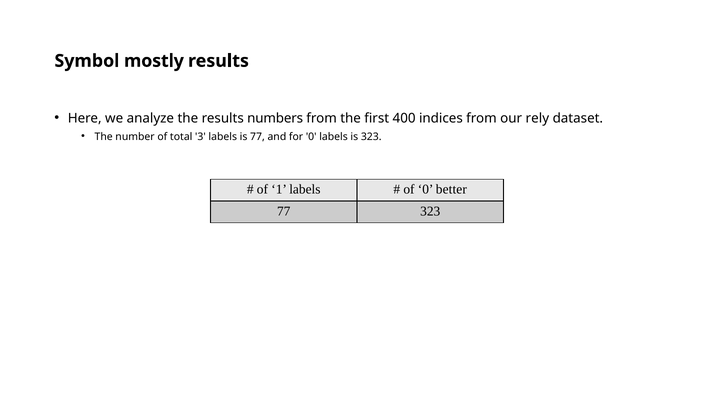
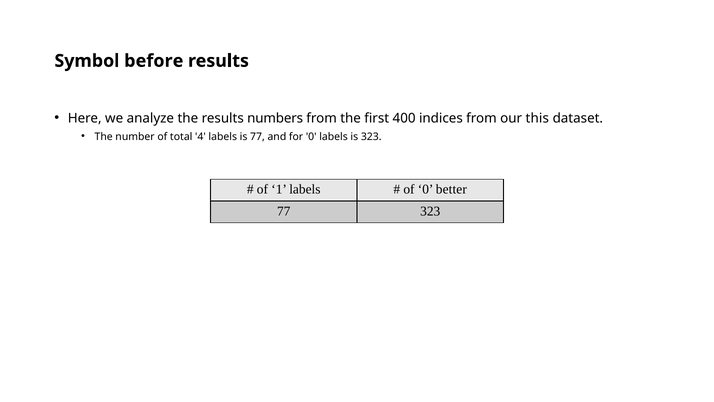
mostly: mostly -> before (154, 61)
rely: rely -> this (537, 118)
3: 3 -> 4 (200, 136)
